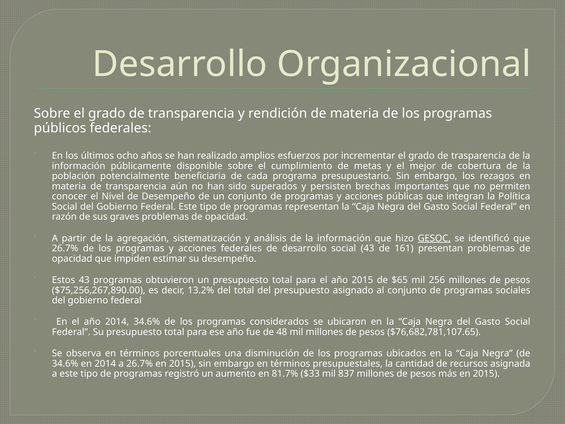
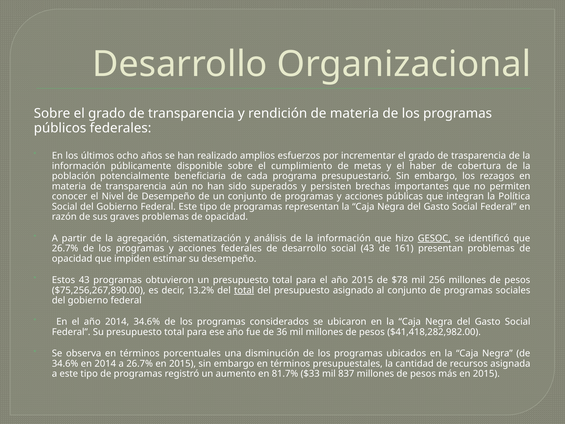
mejor: mejor -> haber (423, 166)
$65: $65 -> $78 (400, 280)
total underline: none -> present (244, 290)
48: 48 -> 36 (282, 332)
$76,682,781,107.65: $76,682,781,107.65 -> $41,418,282,982.00 (434, 332)
